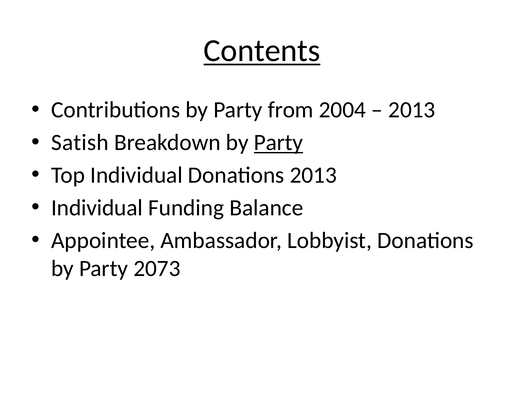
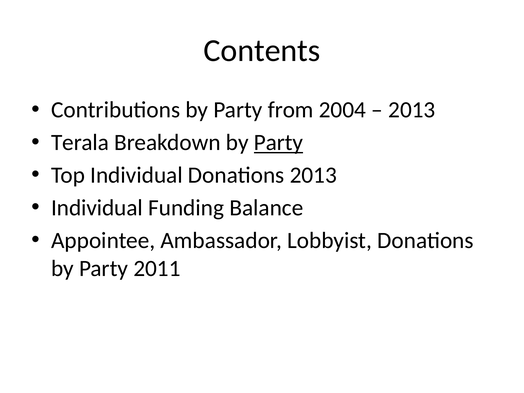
Contents underline: present -> none (262, 51)
Satish: Satish -> Terala (80, 143)
2073: 2073 -> 2011 (157, 268)
